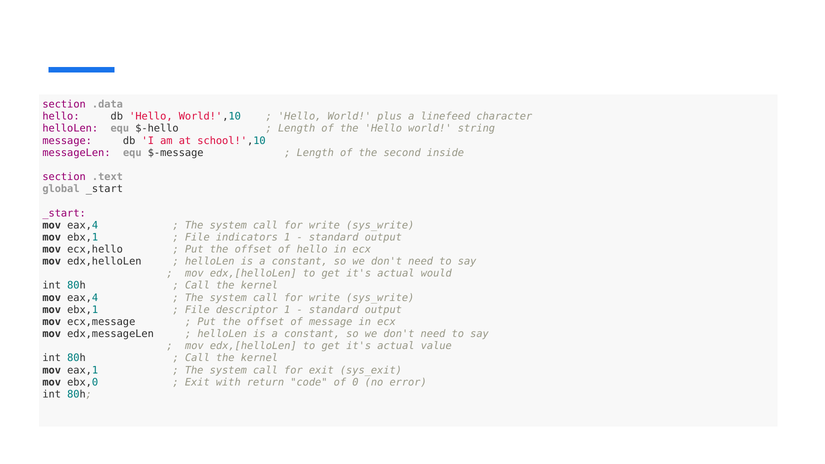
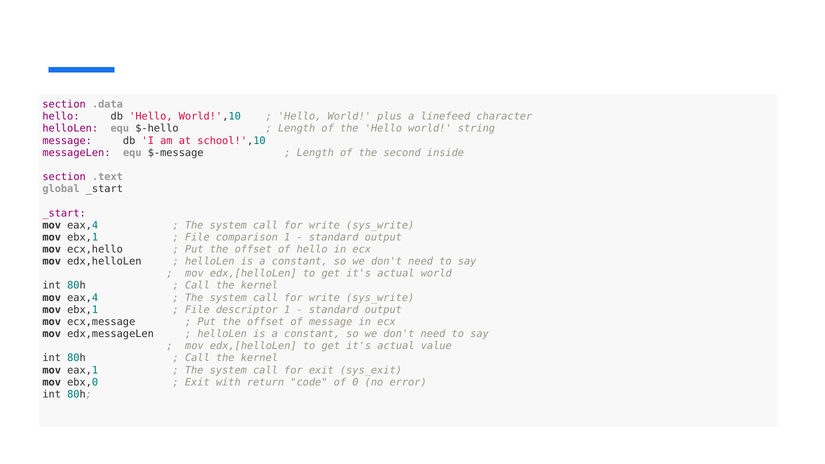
indicators: indicators -> comparison (247, 237)
actual would: would -> world (436, 274)
